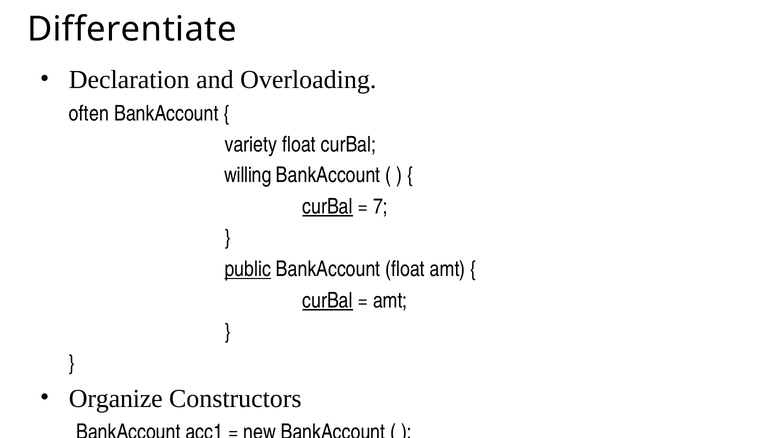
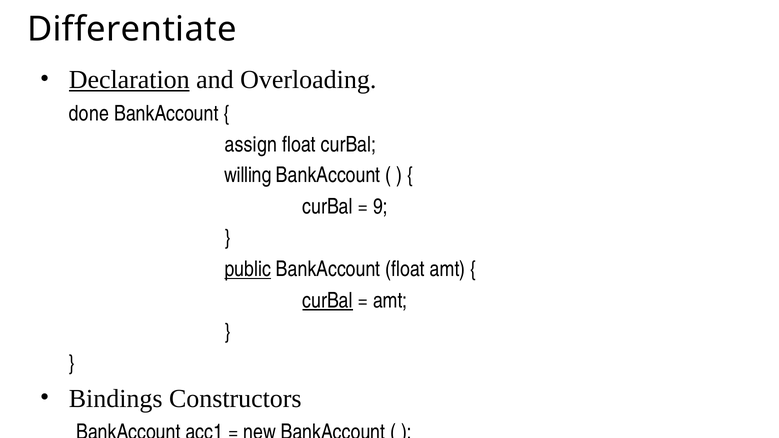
Declaration underline: none -> present (129, 80)
often: often -> done (89, 113)
variety: variety -> assign (251, 145)
curBal underline: present -> none (328, 206)
7: 7 -> 9 (380, 206)
Organize: Organize -> Bindings (116, 399)
